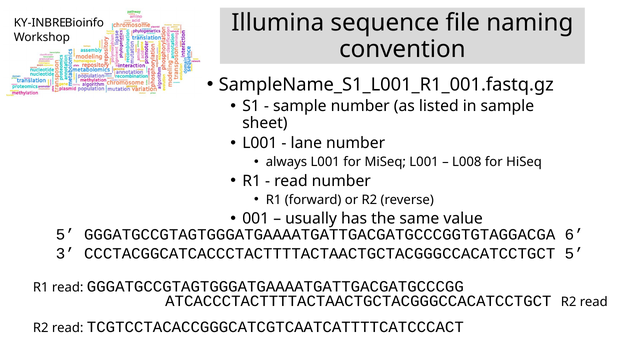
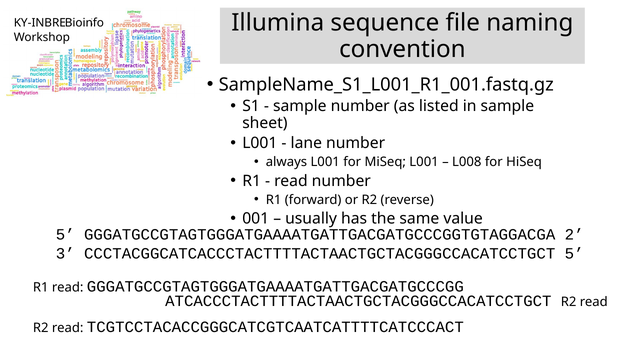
6: 6 -> 2 (574, 235)
